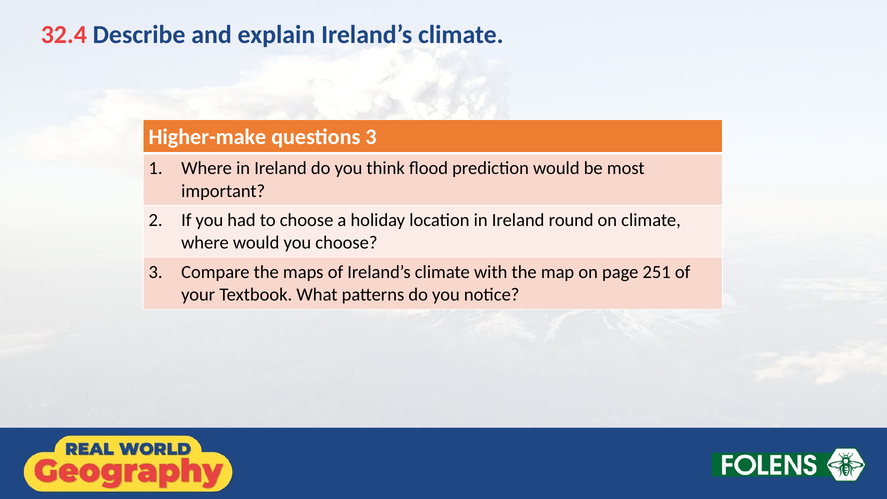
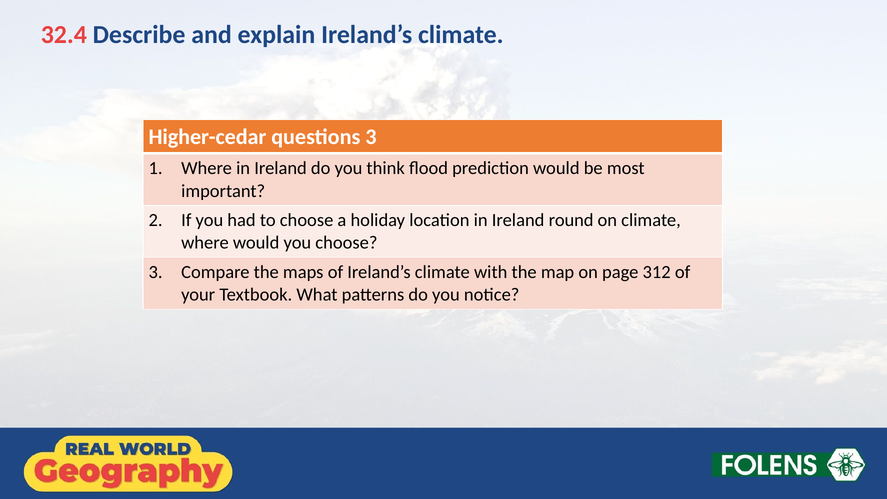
Higher-make: Higher-make -> Higher-cedar (207, 137)
251: 251 -> 312 (657, 272)
